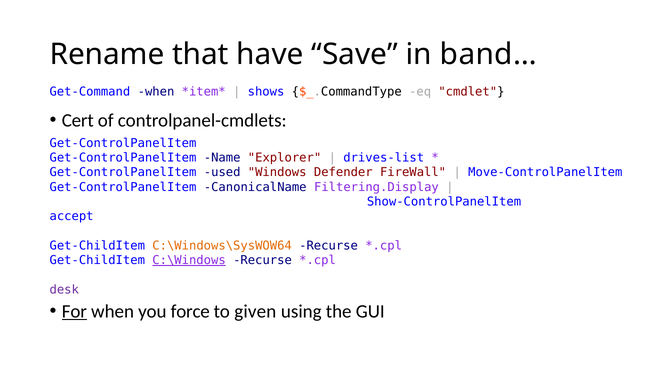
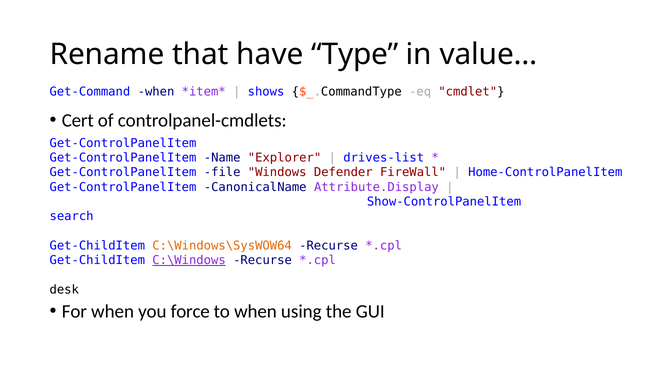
Save: Save -> Type (355, 55)
band…: band… -> value… (488, 55)
used: used -> file (222, 172)
Move-ControlPanelItem: Move-ControlPanelItem -> Home-ControlPanelItem (545, 172)
Filtering.Display: Filtering.Display -> Attribute.Display (376, 187)
accept: accept -> search (72, 216)
desk colour: purple -> black (64, 290)
For underline: present -> none (74, 311)
to given: given -> when (255, 311)
